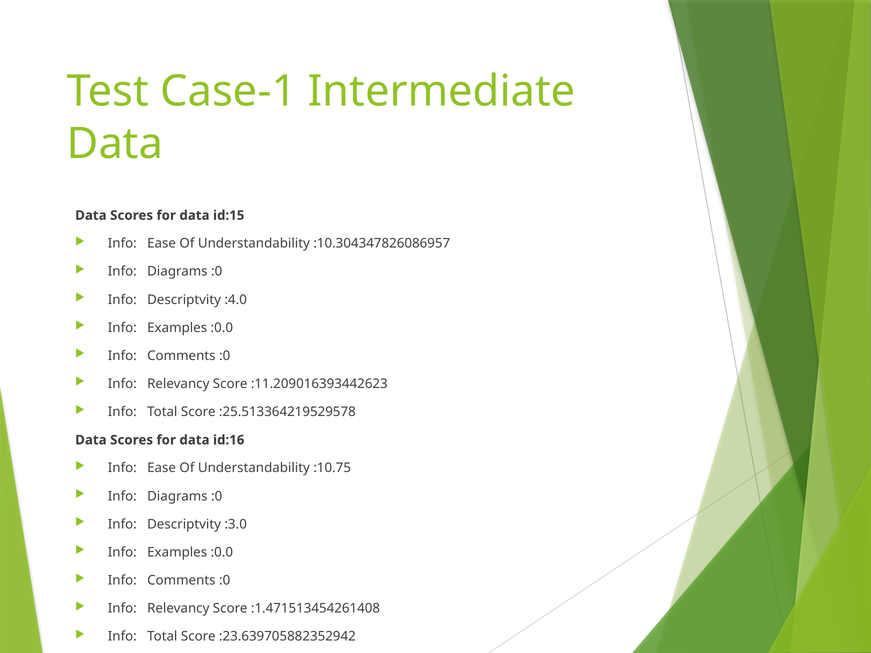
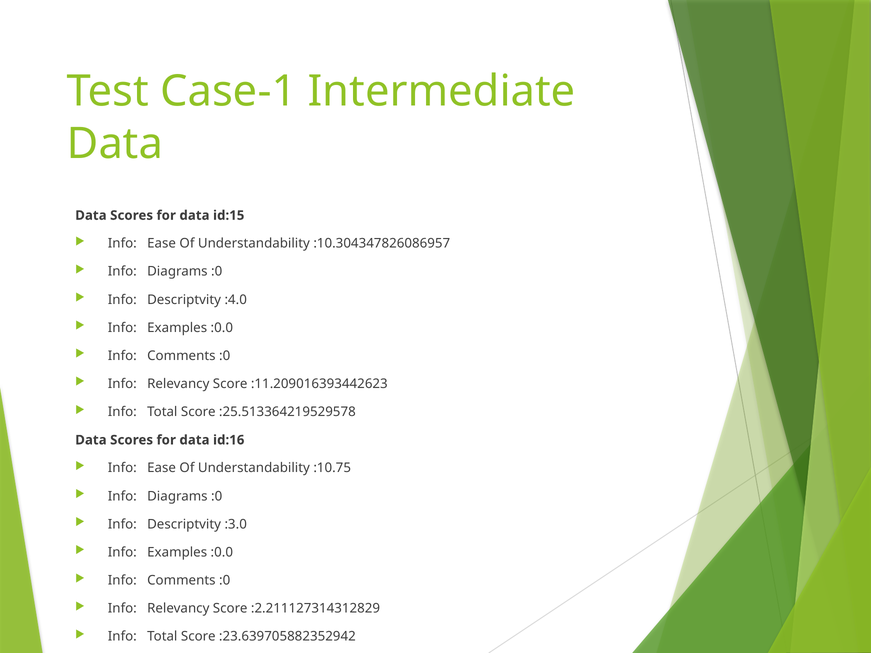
:1.471513454261408: :1.471513454261408 -> :2.211127314312829 (315, 609)
